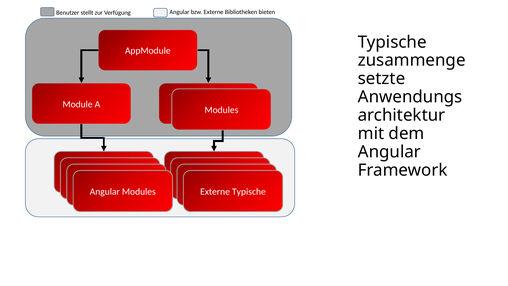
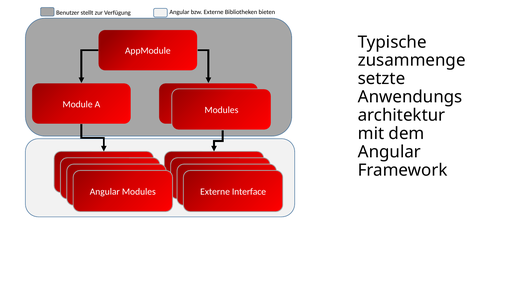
Externe Typische: Typische -> Interface (249, 192)
